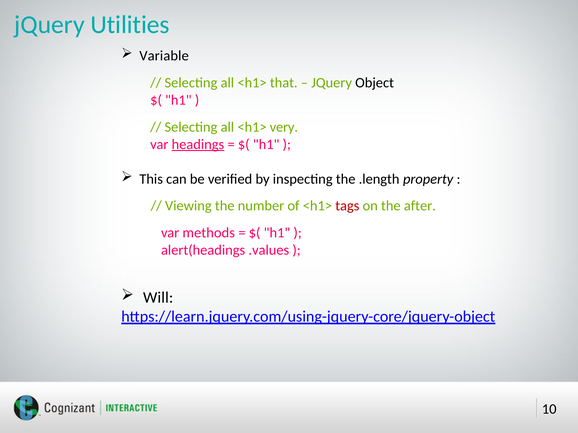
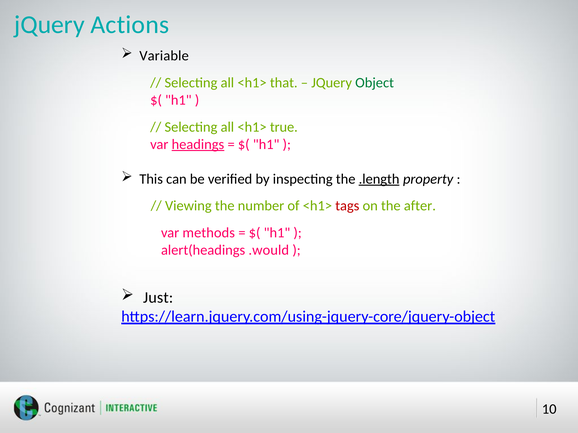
Utilities: Utilities -> Actions (130, 25)
Object colour: black -> green (375, 83)
very: very -> true (284, 127)
.length underline: none -> present (379, 179)
.values: .values -> .would (269, 250)
Will: Will -> Just (158, 298)
